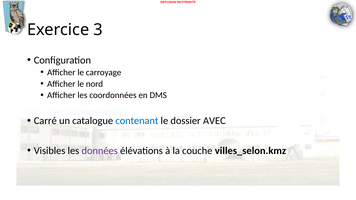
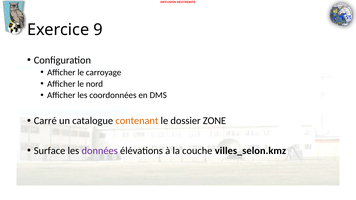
3: 3 -> 9 (98, 30)
contenant colour: blue -> orange (137, 121)
AVEC: AVEC -> ZONE (214, 121)
Visibles: Visibles -> Surface (50, 151)
